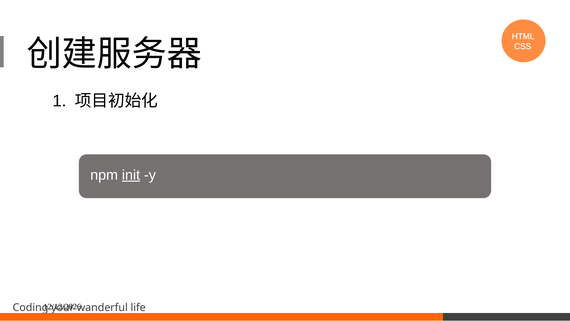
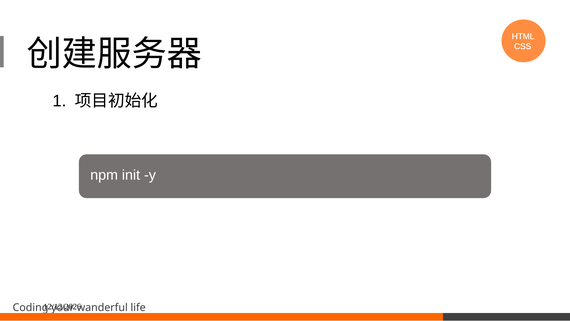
init underline: present -> none (131, 175)
